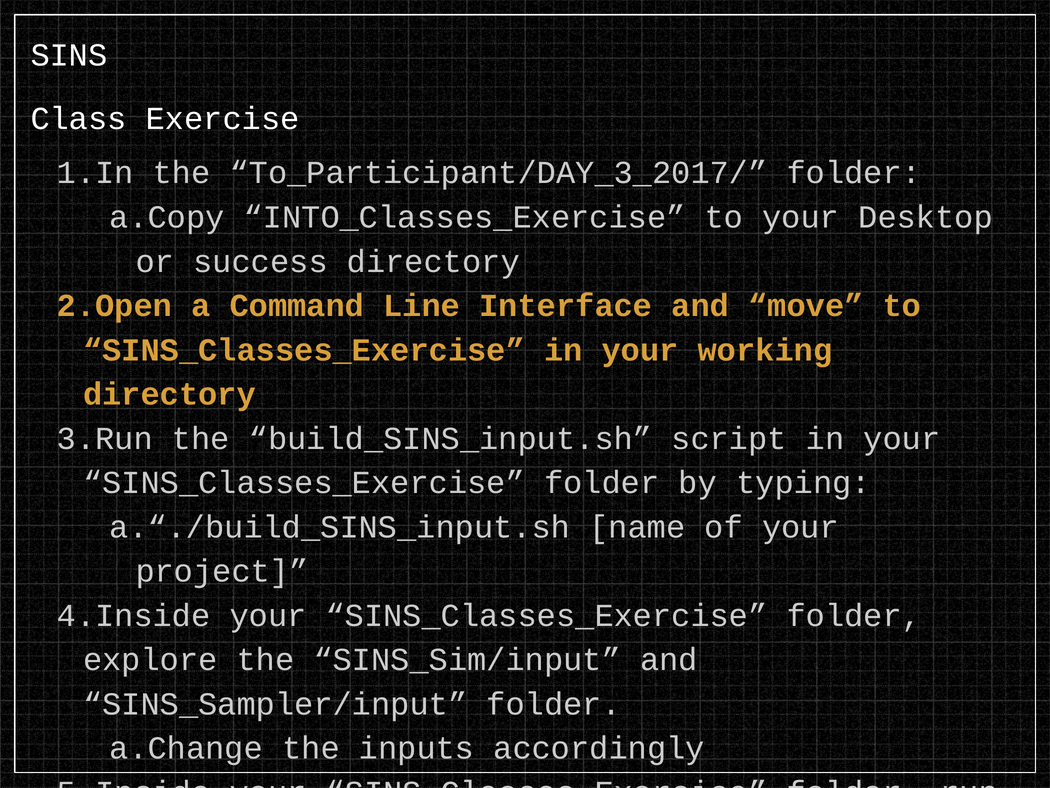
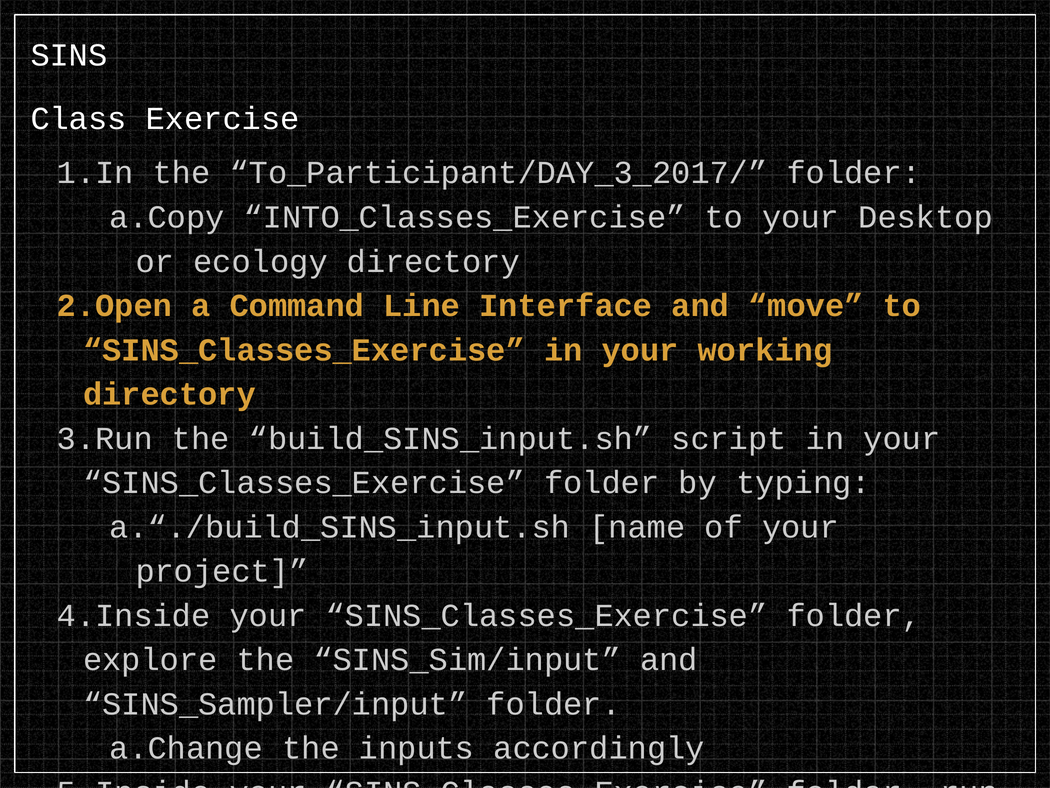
success: success -> ecology (260, 261)
